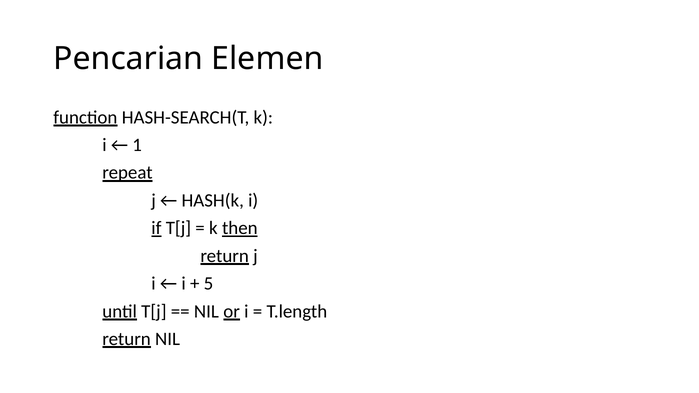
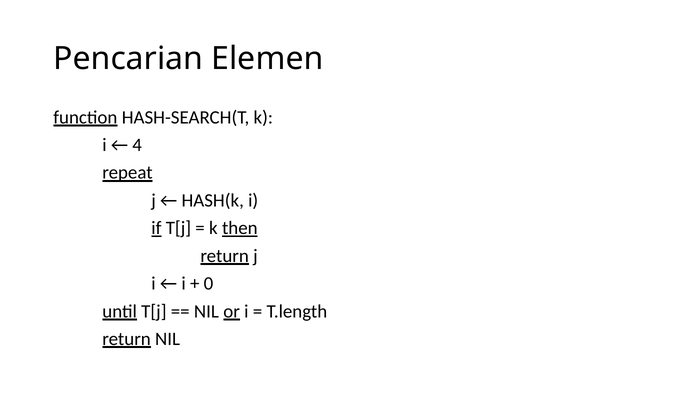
1: 1 -> 4 (137, 145)
5: 5 -> 0 (209, 284)
